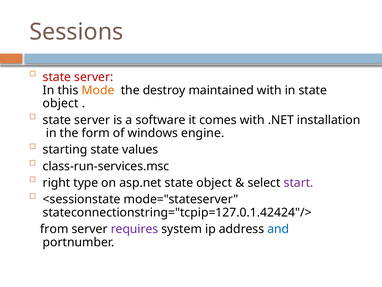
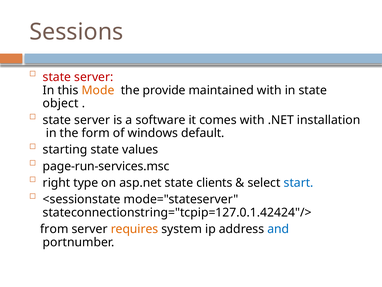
destroy: destroy -> provide (164, 90)
engine: engine -> default (203, 133)
class-run-services.msc: class-run-services.msc -> page-run-services.msc (106, 166)
asp.net state object: object -> clients (214, 182)
start colour: purple -> blue (299, 182)
requires colour: purple -> orange (134, 229)
